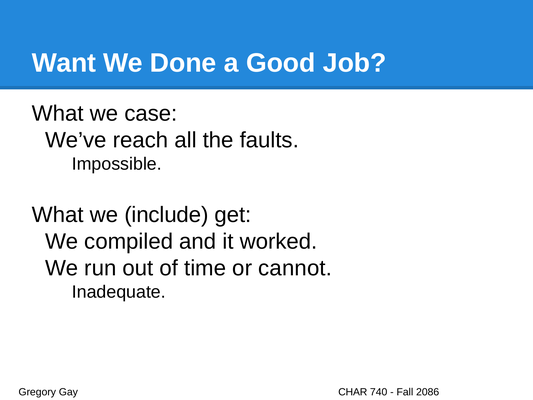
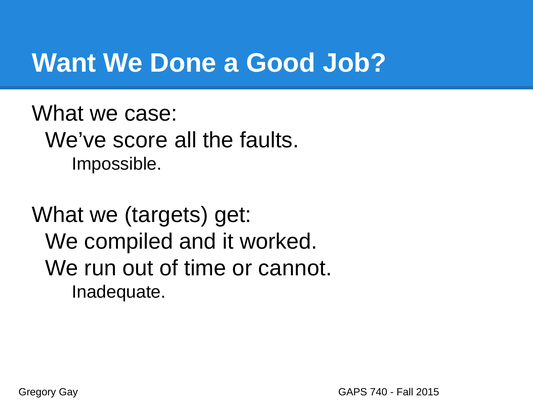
reach: reach -> score (140, 140)
include: include -> targets (166, 215)
CHAR: CHAR -> GAPS (353, 392)
2086: 2086 -> 2015 (428, 392)
